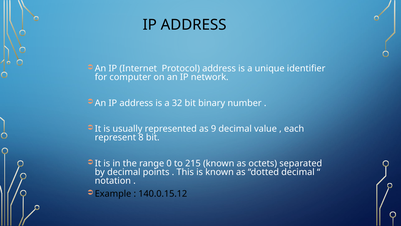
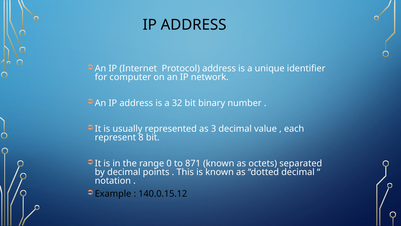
9: 9 -> 3 (214, 129)
215: 215 -> 871 (193, 163)
